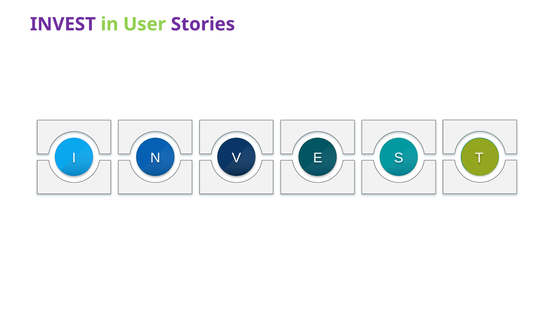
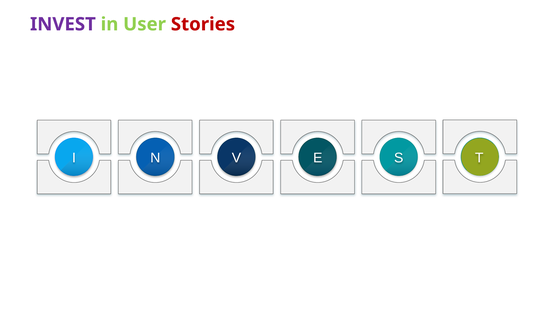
Stories colour: purple -> red (203, 24)
